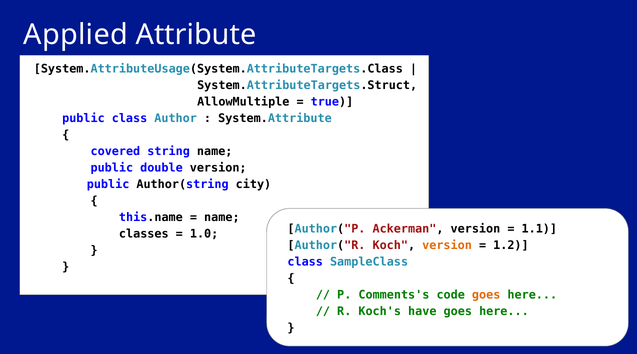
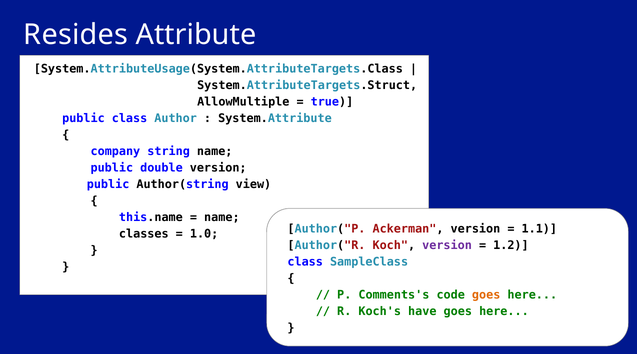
Applied: Applied -> Resides (76, 35)
covered: covered -> company (115, 151)
city: city -> view (253, 184)
version colour: orange -> purple (447, 245)
